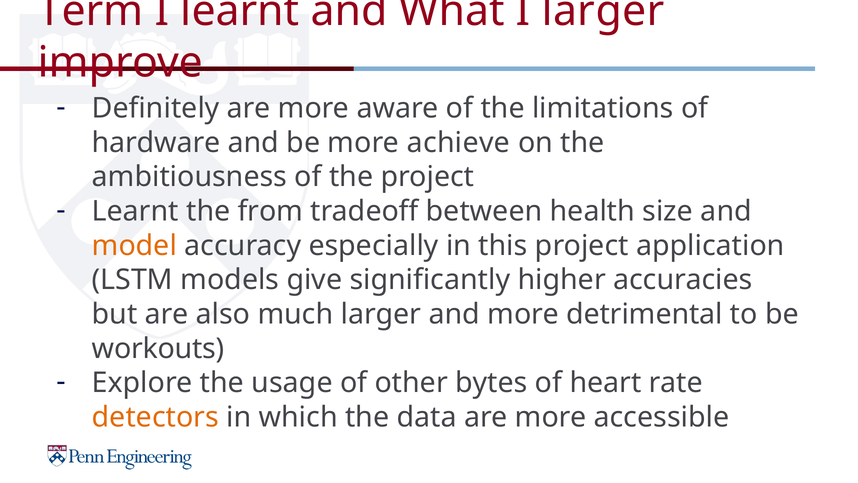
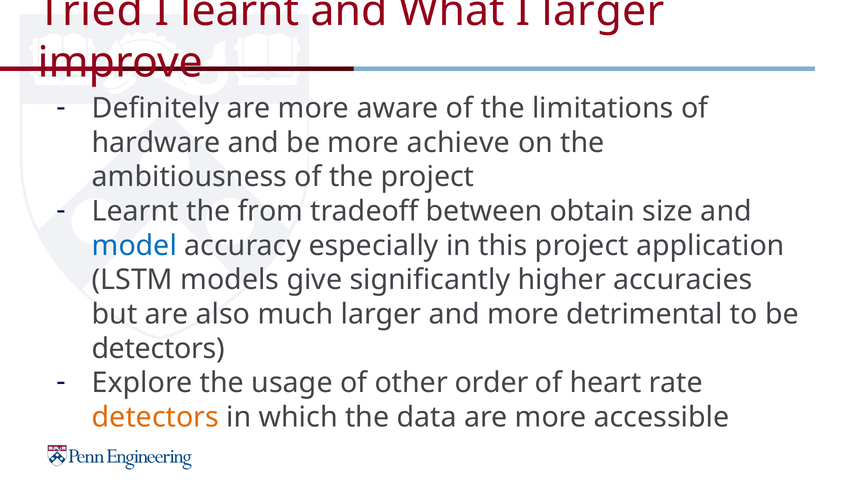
Term: Term -> Tried (90, 11)
health: health -> obtain (592, 211)
model colour: orange -> blue (134, 245)
workouts: workouts -> detectors (158, 348)
bytes: bytes -> order (492, 383)
